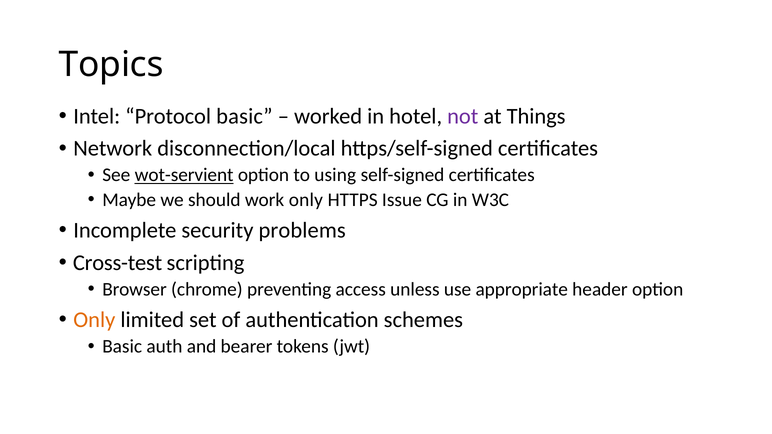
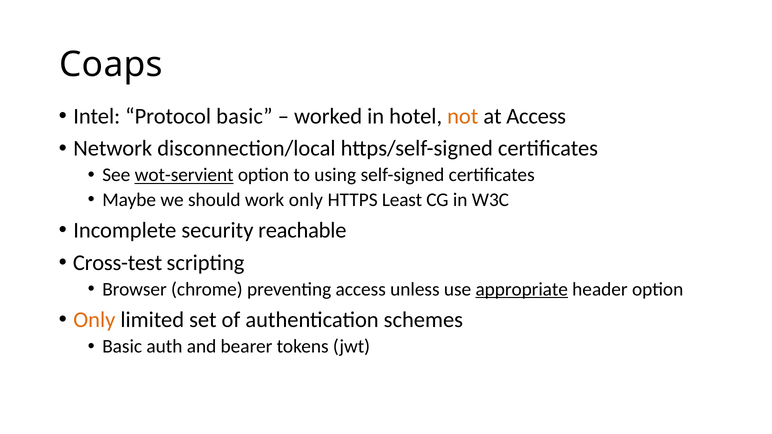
Topics: Topics -> Coaps (111, 65)
not colour: purple -> orange (463, 116)
at Things: Things -> Access (536, 116)
Issue: Issue -> Least (402, 200)
problems: problems -> reachable (302, 231)
appropriate underline: none -> present (522, 289)
